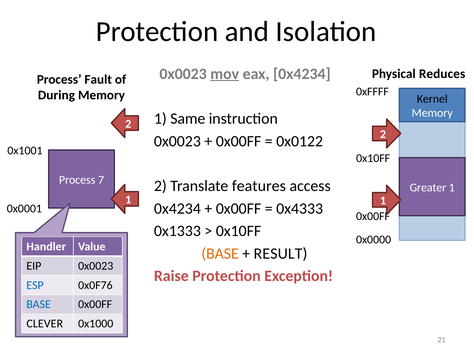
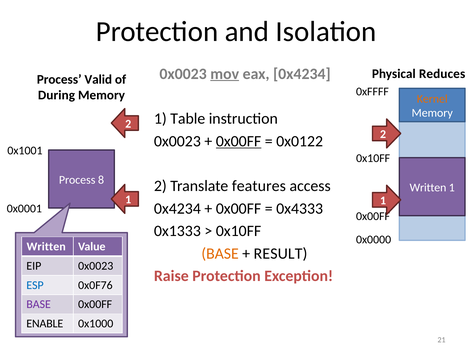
Fault: Fault -> Valid (98, 79)
Kernel colour: black -> orange (432, 99)
Same: Same -> Table (188, 119)
0x00FF underline: none -> present (239, 141)
7: 7 -> 8 (101, 180)
Greater: Greater -> Written (428, 187)
Handler: Handler -> Written (46, 246)
BASE colour: blue -> purple (39, 304)
CLEVER: CLEVER -> ENABLE (45, 323)
